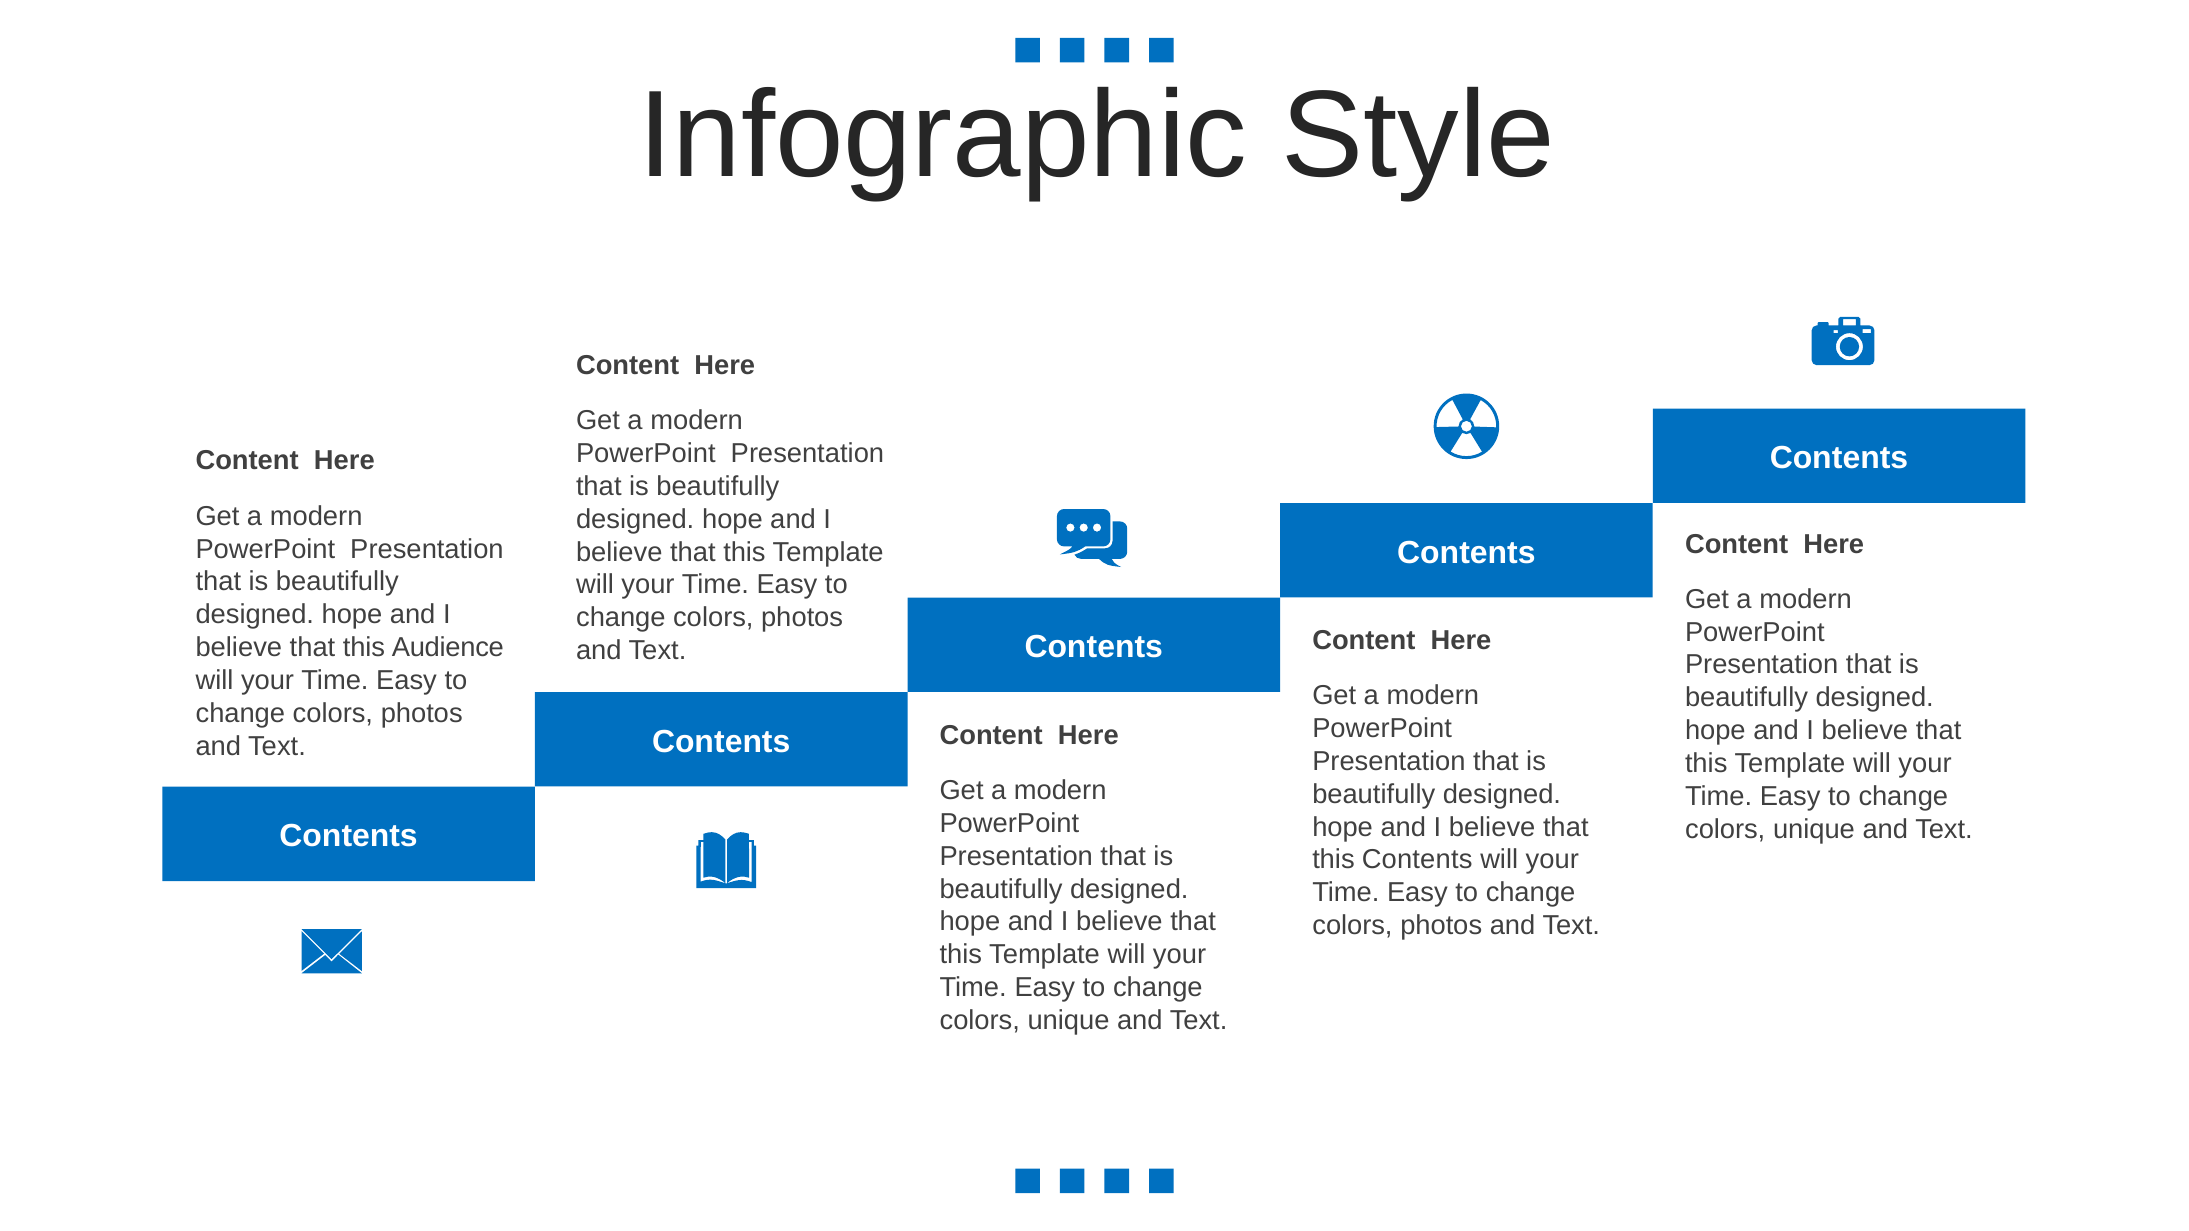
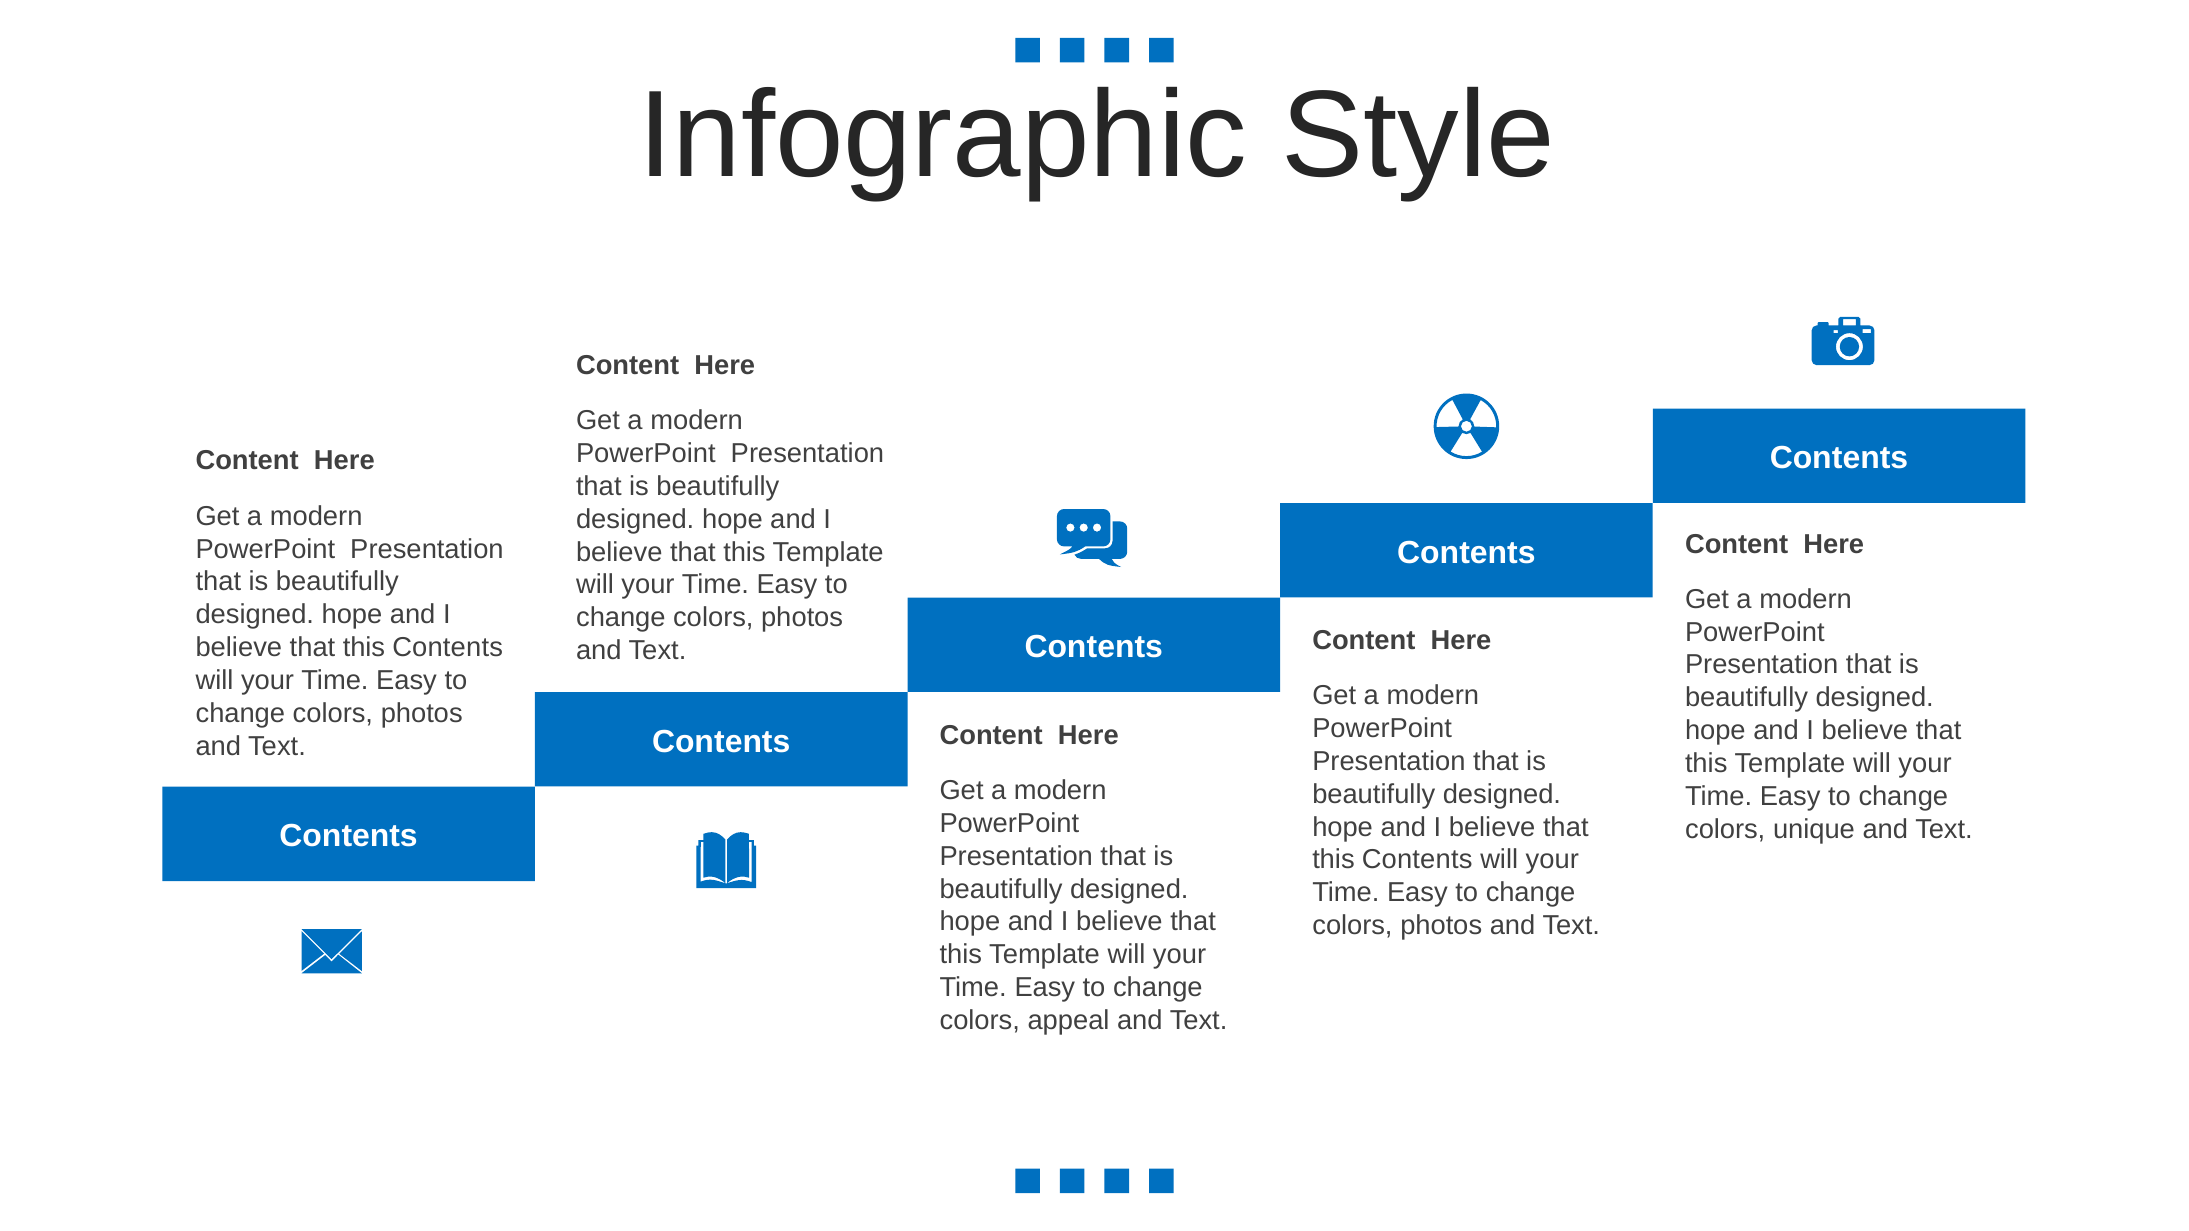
Audience: Audience -> Contents (448, 648)
unique: unique -> appeal (1069, 1021)
